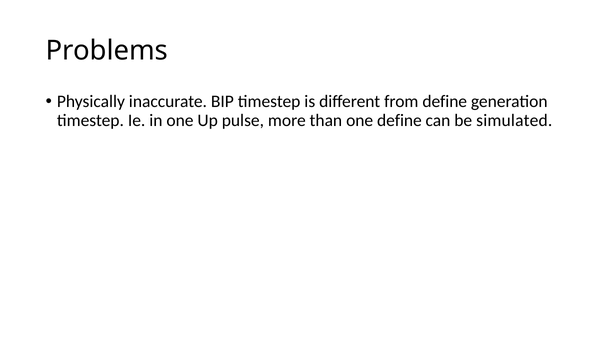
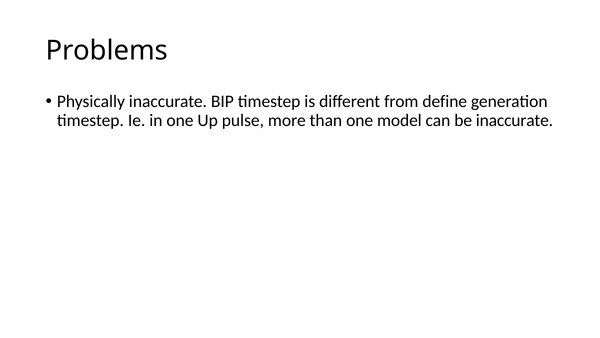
one define: define -> model (399, 120)
be simulated: simulated -> inaccurate (514, 120)
